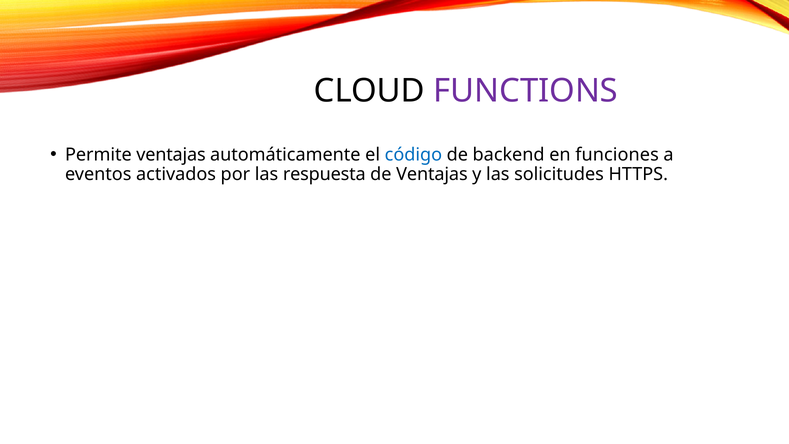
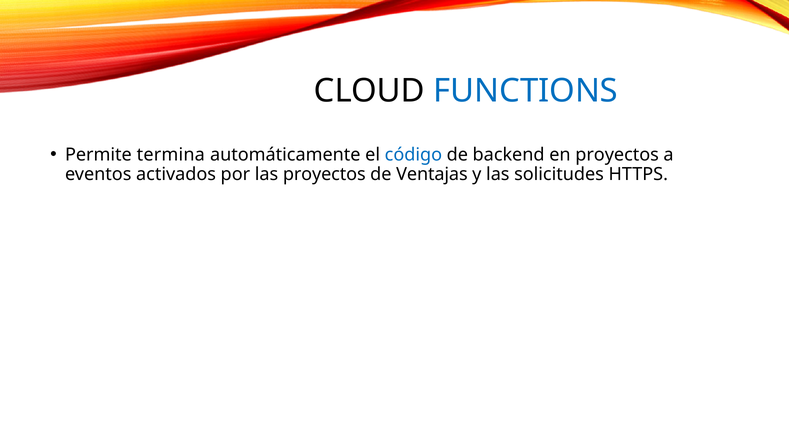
FUNCTIONS colour: purple -> blue (526, 91)
Permite ventajas: ventajas -> termina (171, 155)
en funciones: funciones -> proyectos (617, 155)
las respuesta: respuesta -> proyectos (324, 174)
